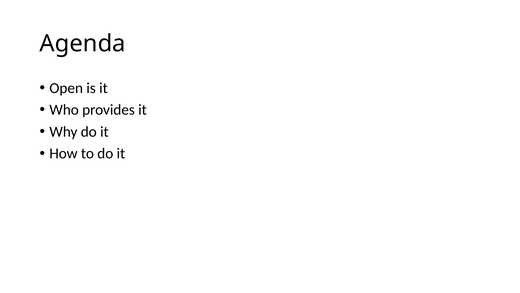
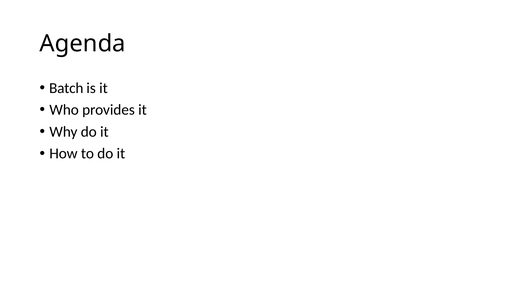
Open: Open -> Batch (66, 88)
